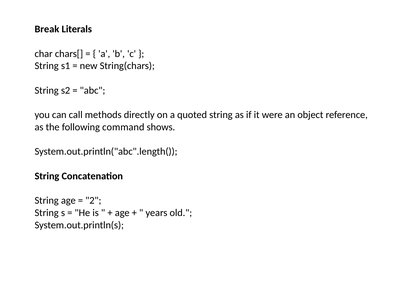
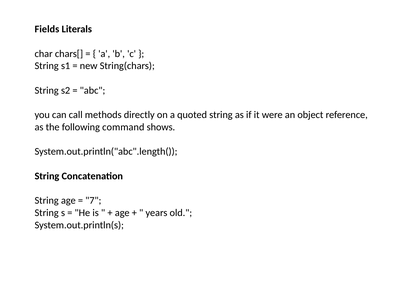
Break: Break -> Fields (47, 29)
2: 2 -> 7 (93, 201)
